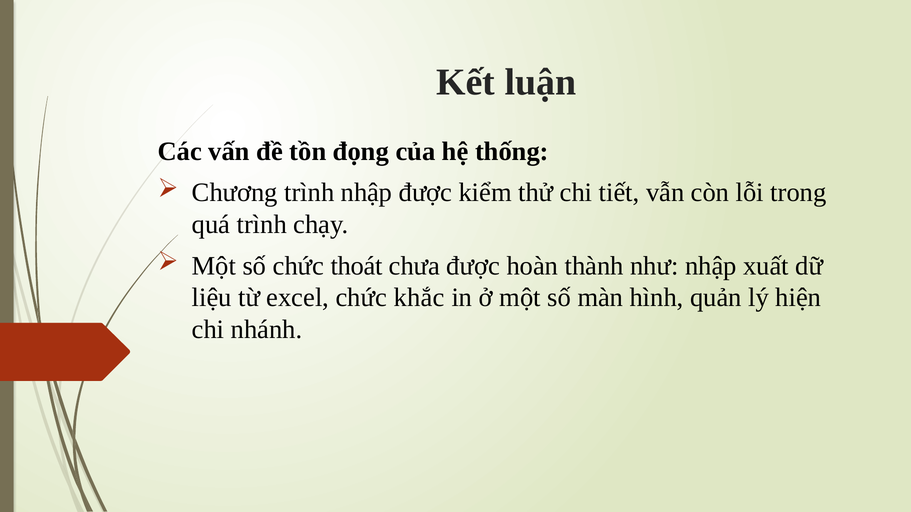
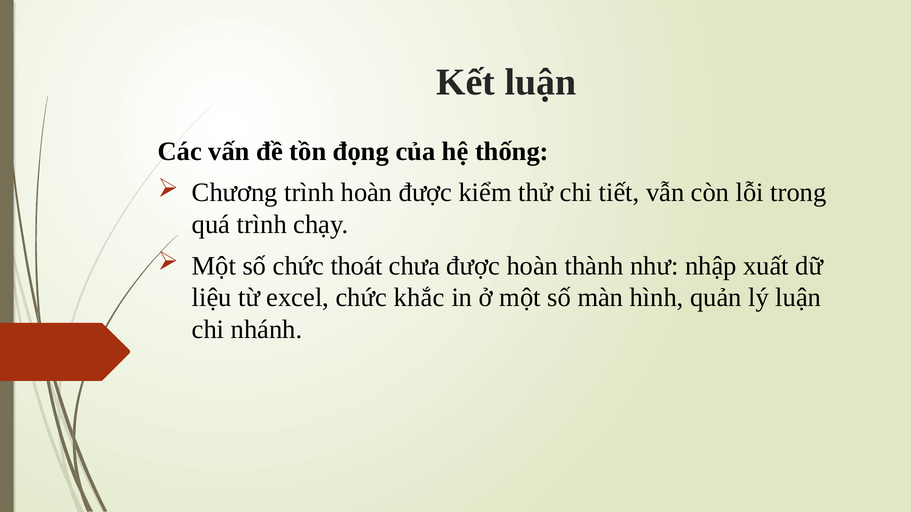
trình nhập: nhập -> hoàn (367, 193)
lý hiện: hiện -> luận (798, 298)
